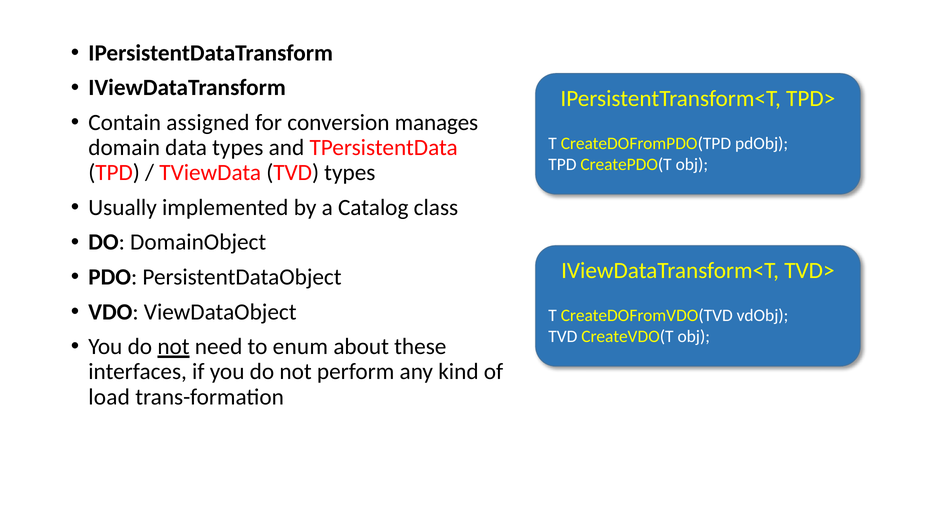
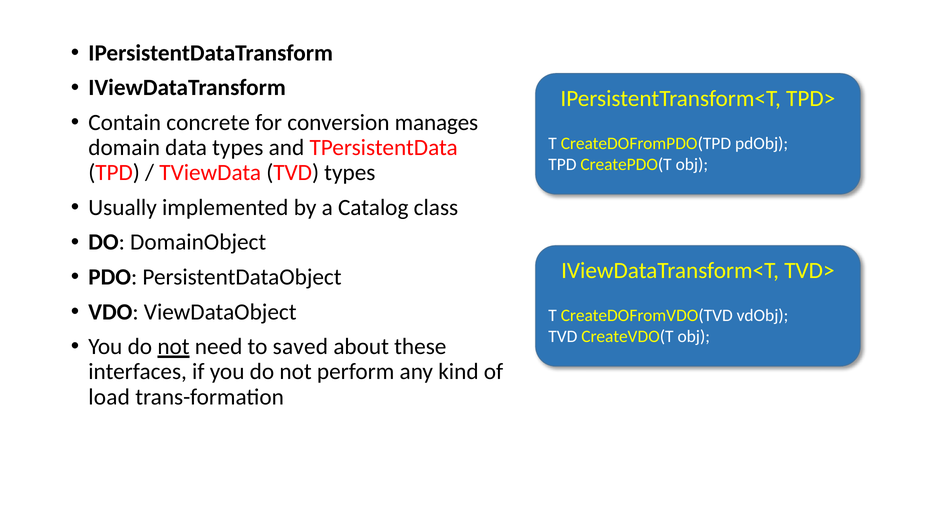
assigned: assigned -> concrete (208, 123)
enum: enum -> saved (300, 347)
